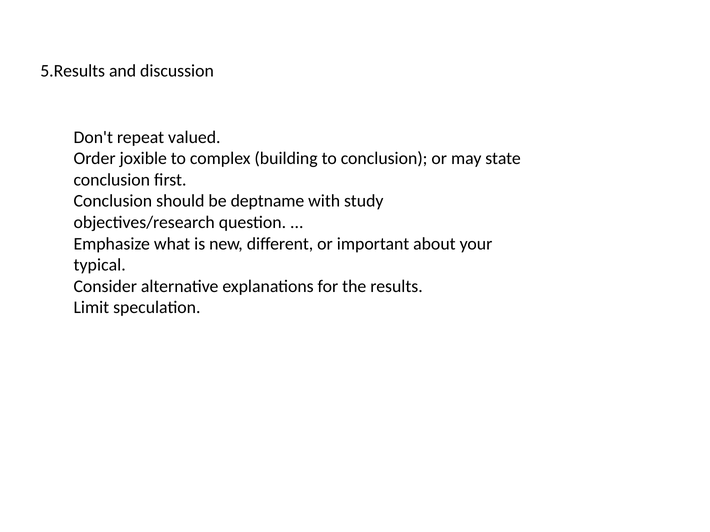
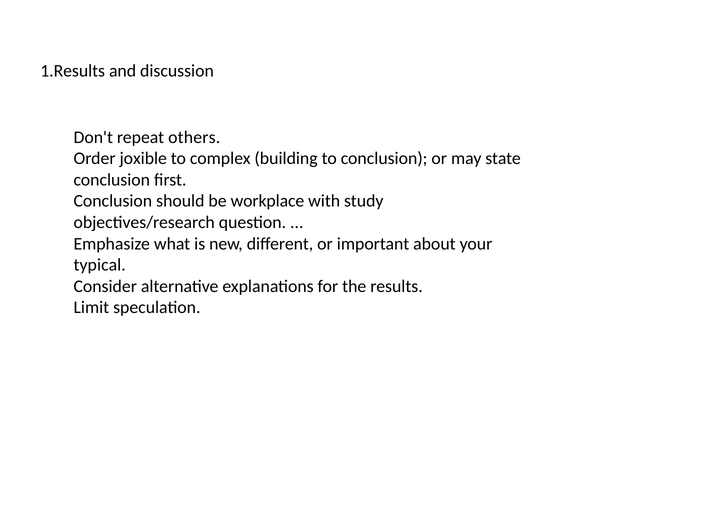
5.Results: 5.Results -> 1.Results (73, 71)
valued: valued -> others (194, 137)
deptname: deptname -> workplace (267, 201)
